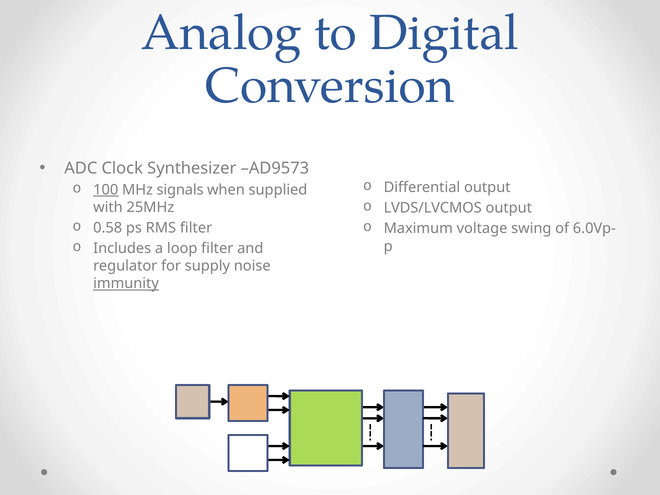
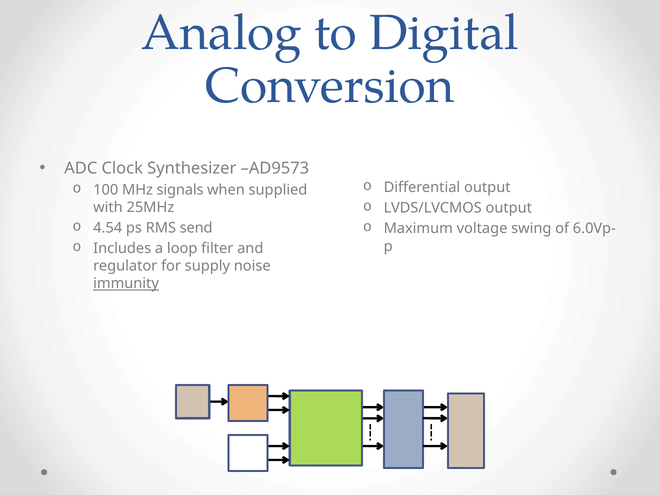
100 underline: present -> none (106, 190)
0.58: 0.58 -> 4.54 (108, 228)
RMS filter: filter -> send (196, 228)
